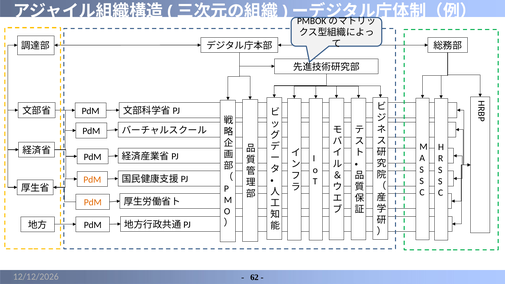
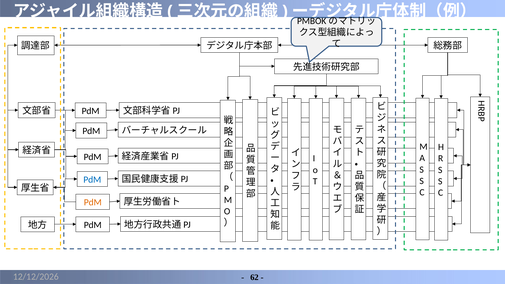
PdM colour: orange -> blue (92, 180)
